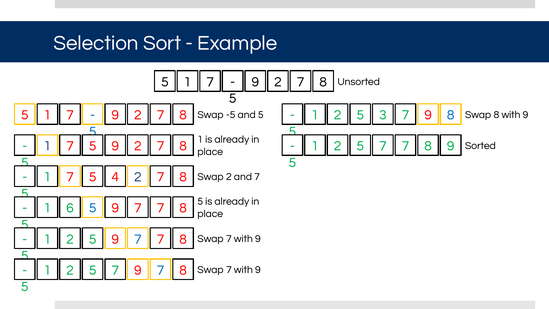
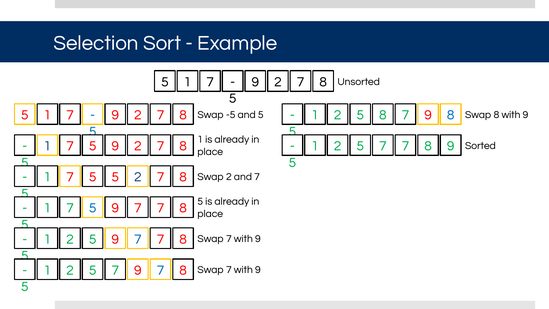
5 3: 3 -> 8 (383, 115)
7 5 4: 4 -> 5 (115, 177)
6: 6 -> 7 (70, 208)
